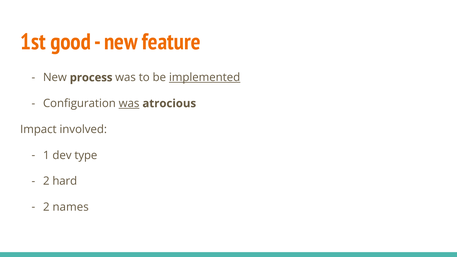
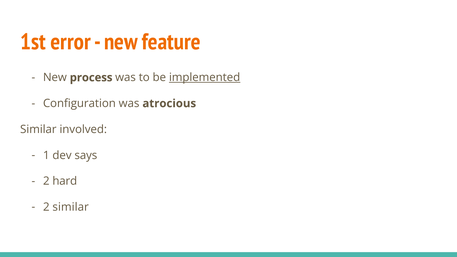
good: good -> error (71, 42)
was underline: present -> none (129, 103)
Impact: Impact -> Similar (38, 129)
type: type -> says (86, 155)
2 names: names -> similar (71, 207)
